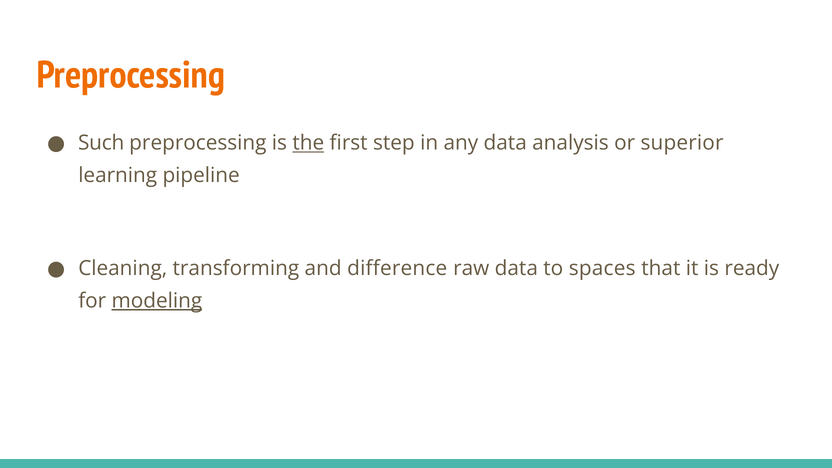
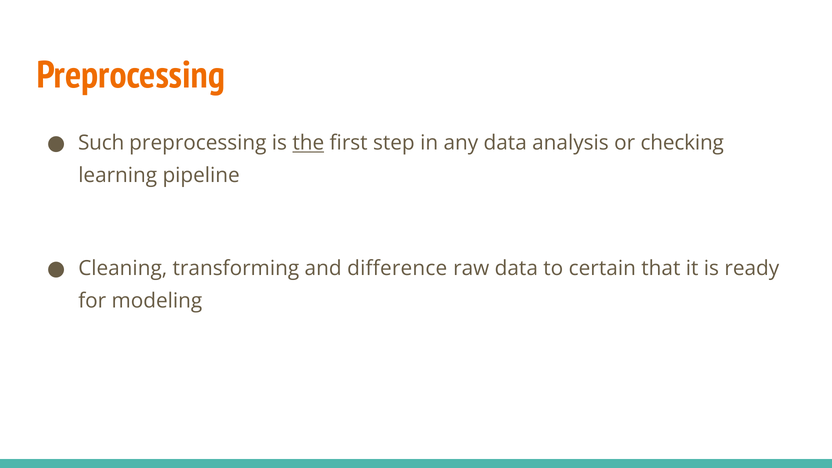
superior: superior -> checking (682, 143)
spaces: spaces -> certain (602, 268)
modeling underline: present -> none (157, 301)
